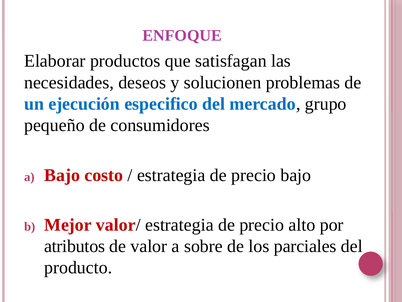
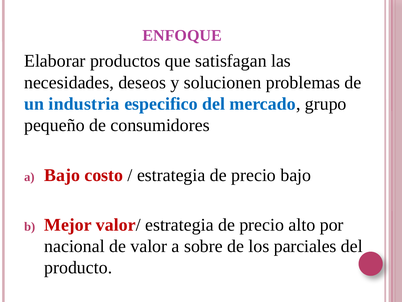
ejecución: ejecución -> industria (84, 104)
atributos: atributos -> nacional (74, 246)
